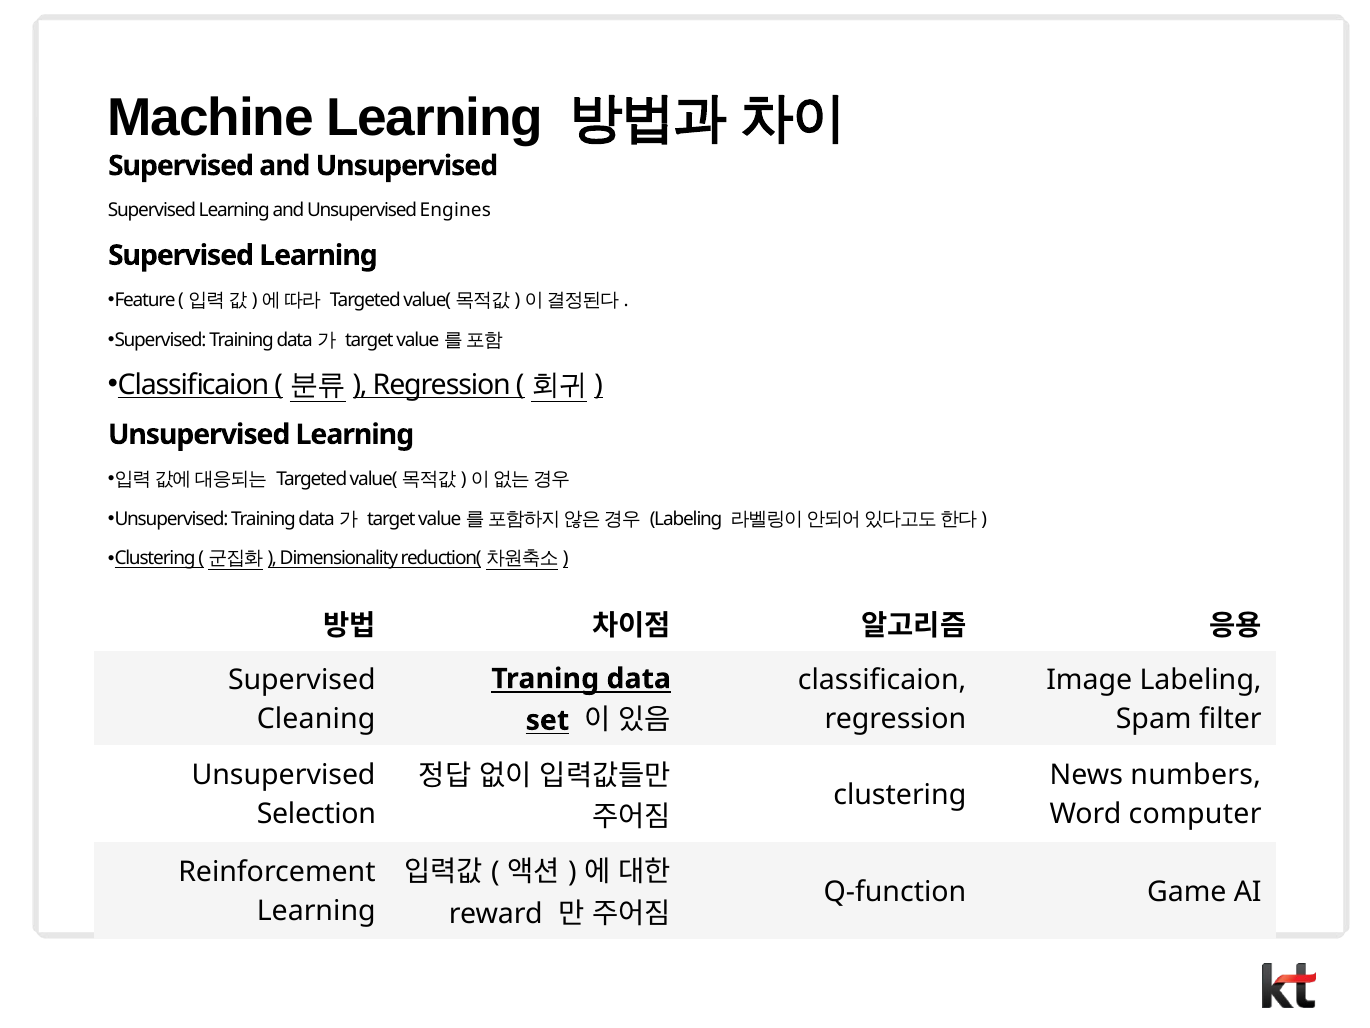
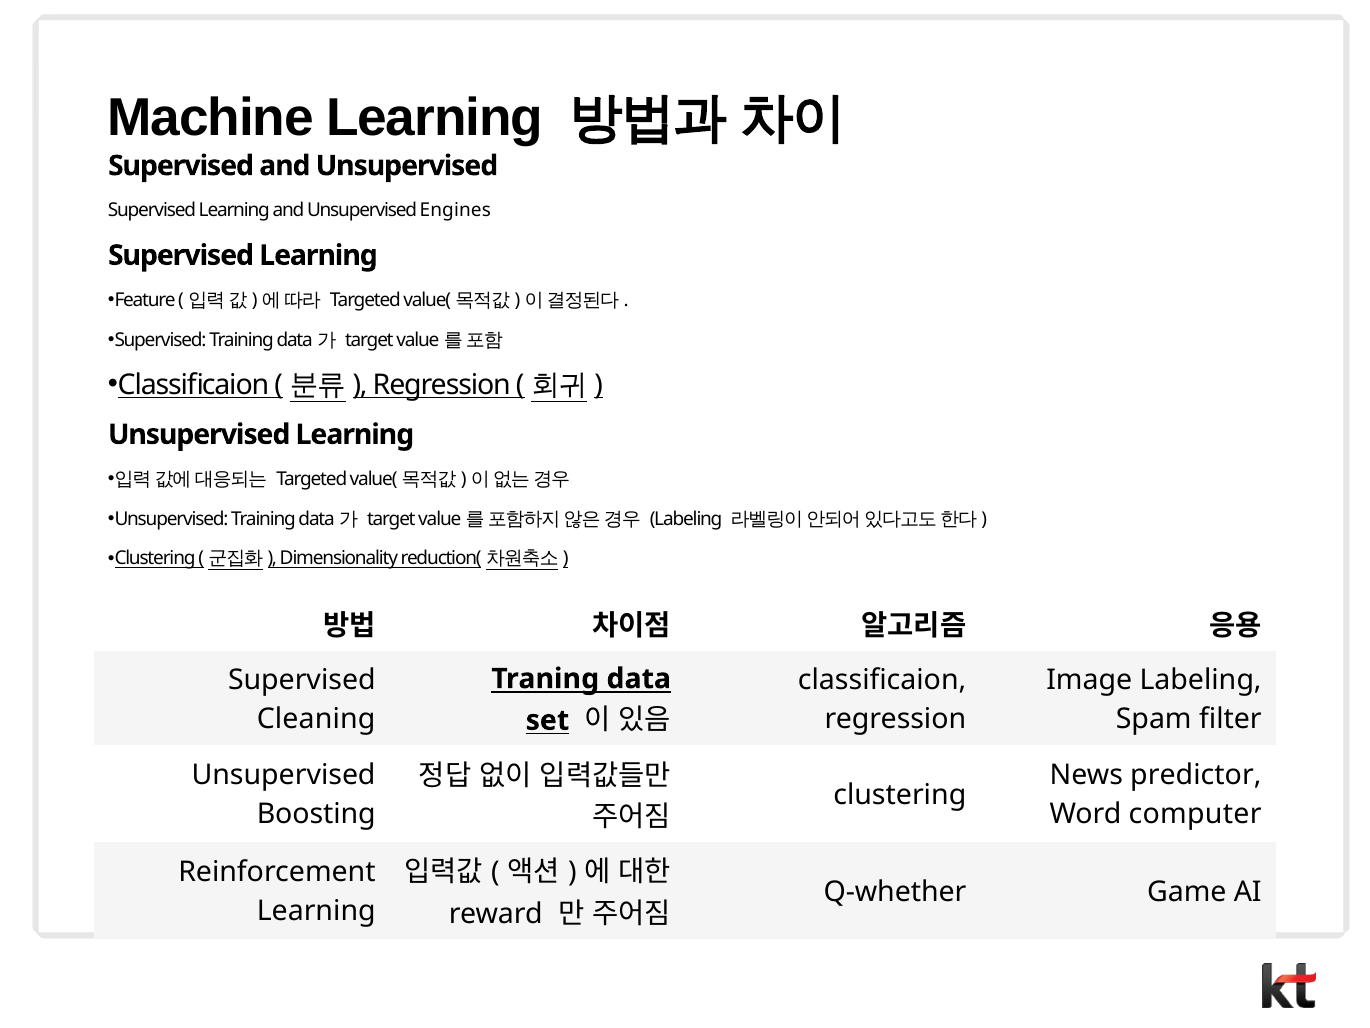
numbers: numbers -> predictor (1196, 775)
Selection: Selection -> Boosting (316, 814)
Q-function: Q-function -> Q-whether (895, 891)
